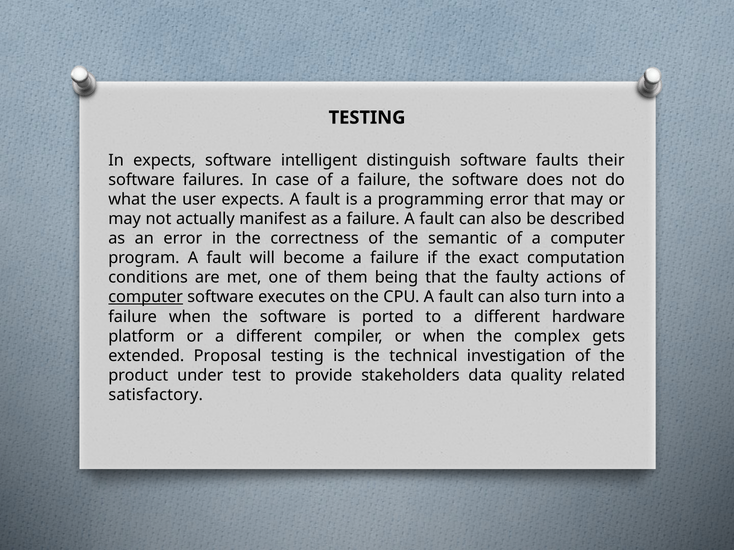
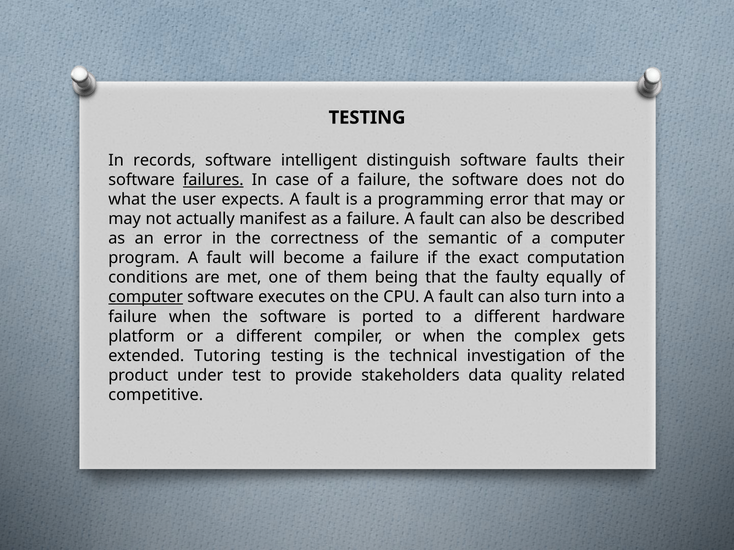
In expects: expects -> records (164, 160)
failures underline: none -> present (213, 180)
actions: actions -> equally (574, 278)
Proposal: Proposal -> Tutoring (227, 356)
satisfactory: satisfactory -> competitive (156, 395)
